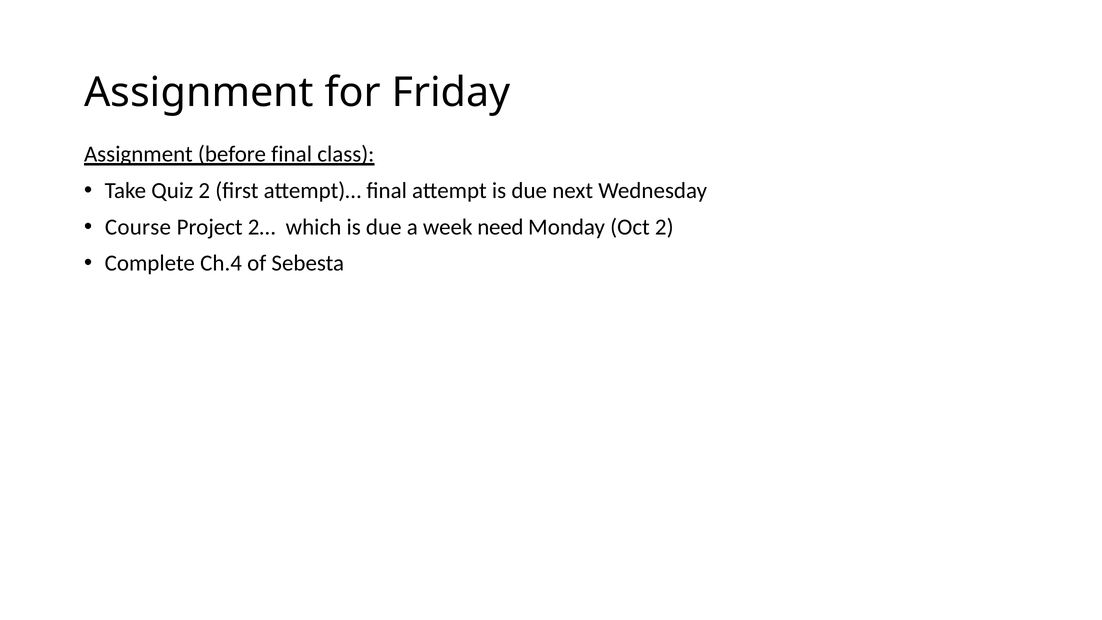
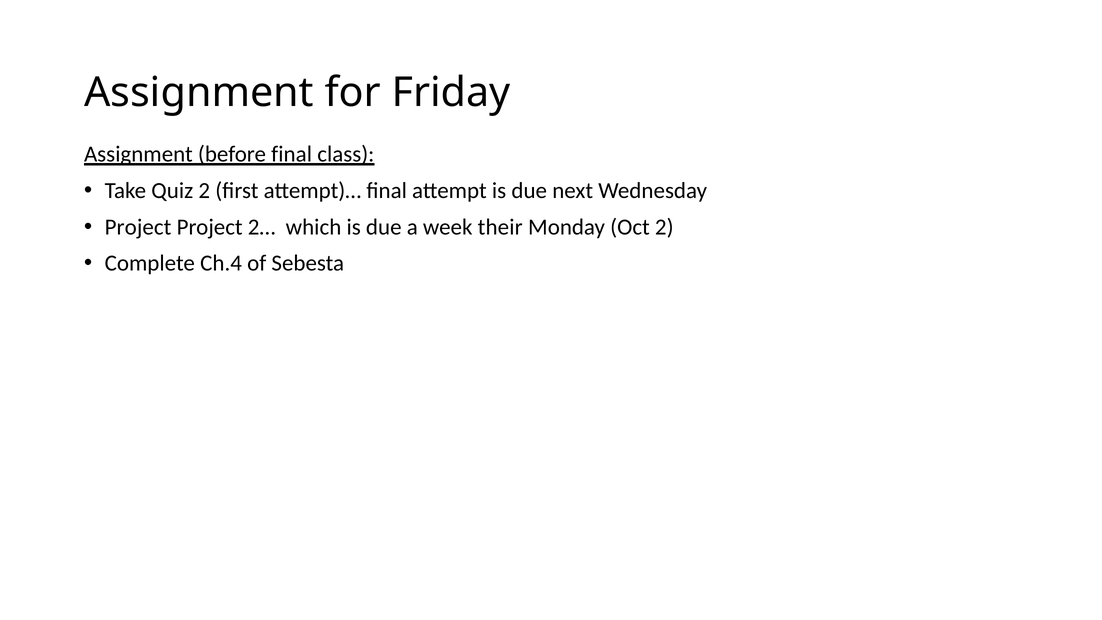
Course: Course -> Project (138, 227)
need: need -> their (500, 227)
